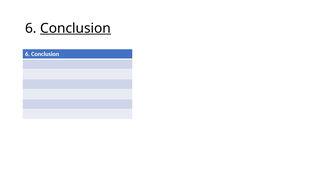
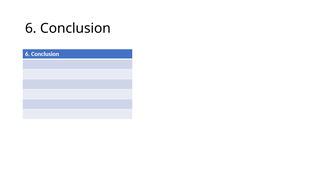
Conclusion underline: present -> none (76, 28)
